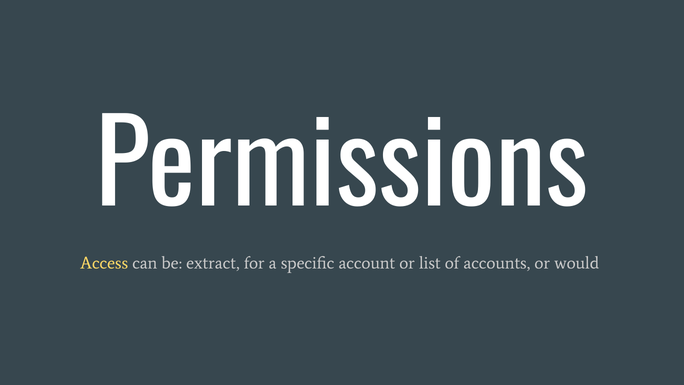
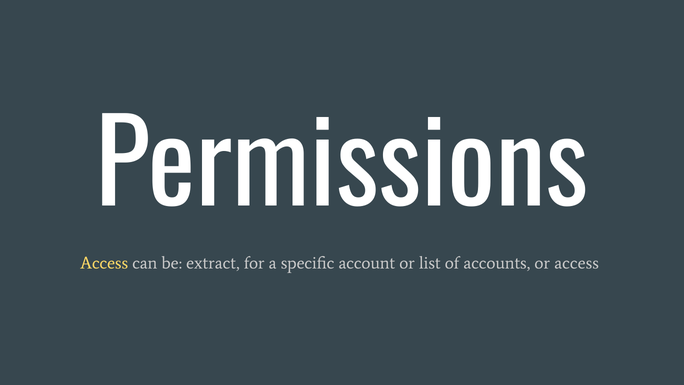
or would: would -> access (577, 263)
